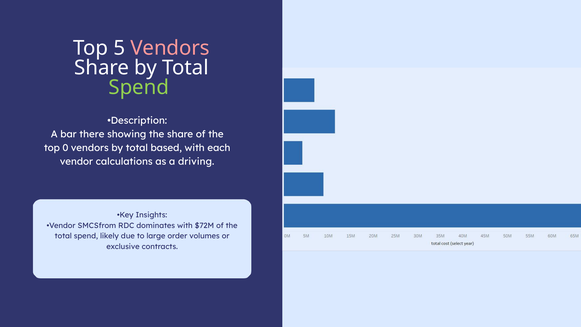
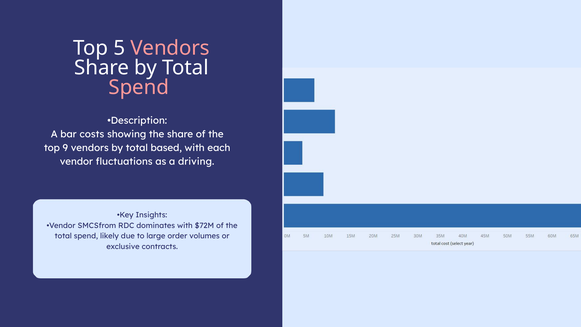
Spend colour: light green -> pink (139, 87)
there: there -> costs (92, 134)
0: 0 -> 9 (65, 148)
calculations: calculations -> fluctuations (124, 162)
